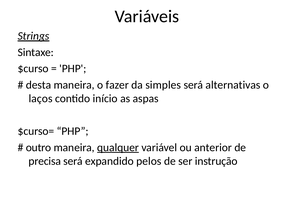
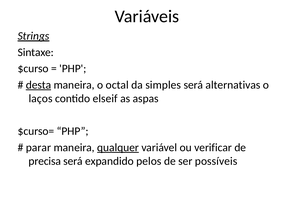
desta underline: none -> present (38, 85)
fazer: fazer -> octal (117, 85)
início: início -> elseif (105, 99)
outro: outro -> parar (38, 148)
anterior: anterior -> verificar (213, 148)
instrução: instrução -> possíveis (216, 162)
